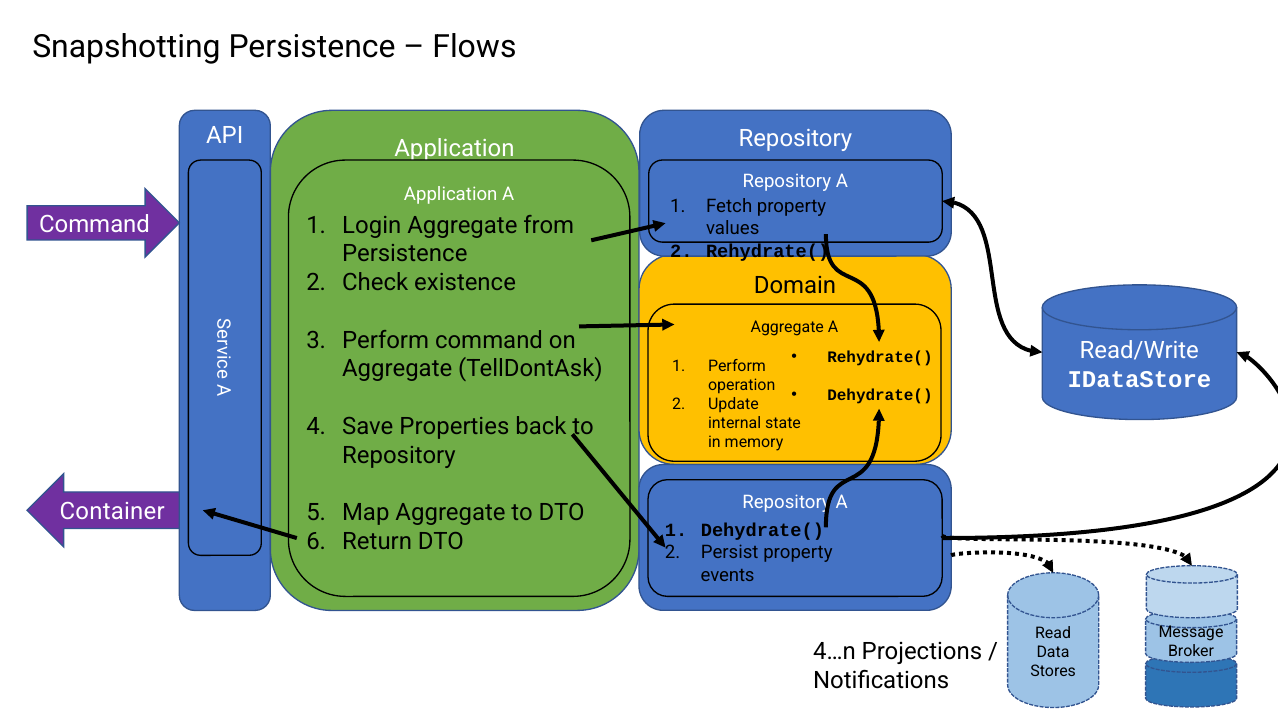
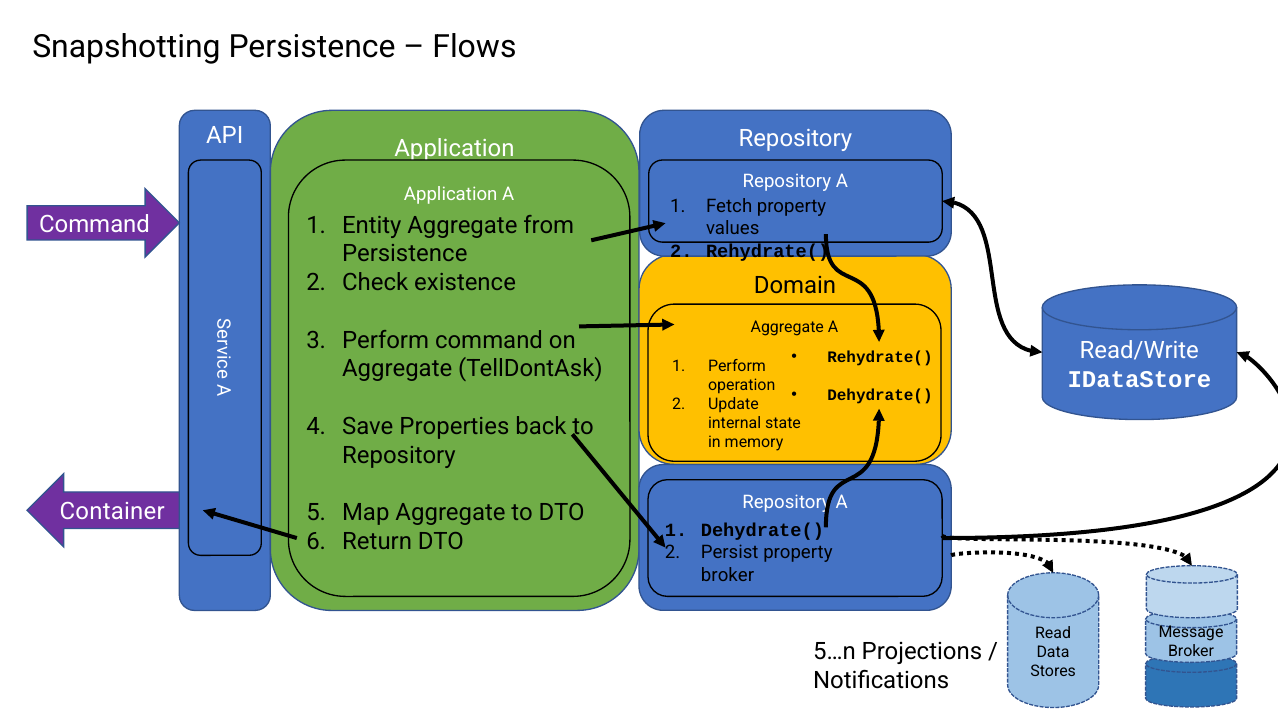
Login: Login -> Entity (372, 225)
events: events -> broker (728, 575)
4…n: 4…n -> 5…n (834, 652)
